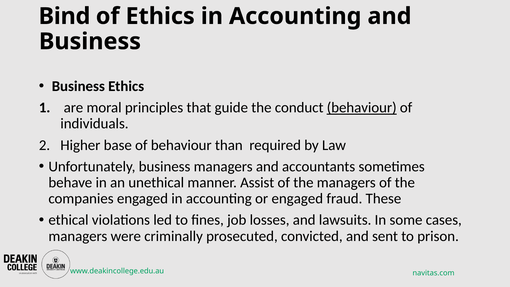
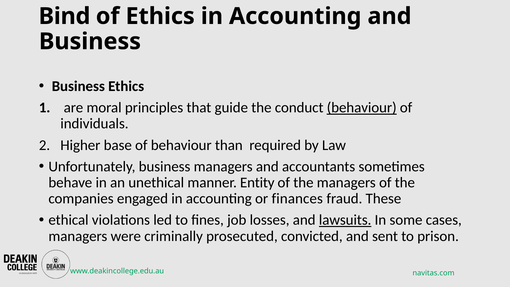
Assist: Assist -> Entity (257, 183)
or engaged: engaged -> finances (297, 199)
lawsuits underline: none -> present (345, 220)
